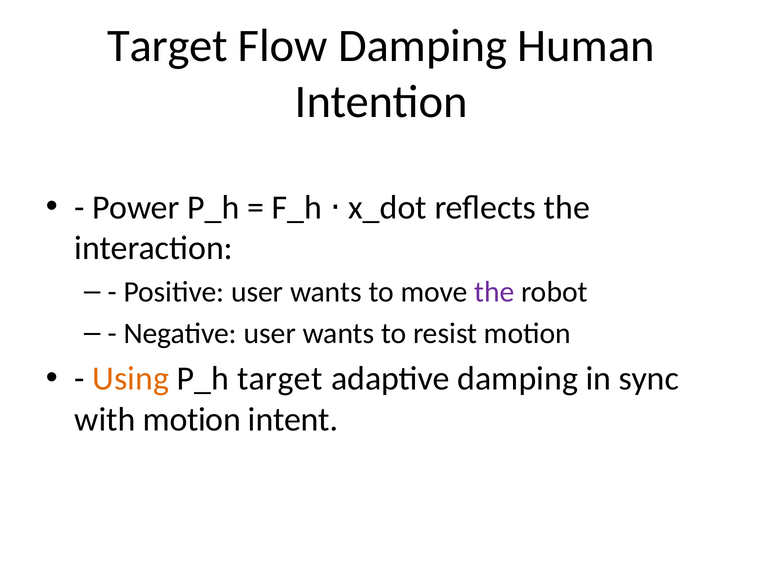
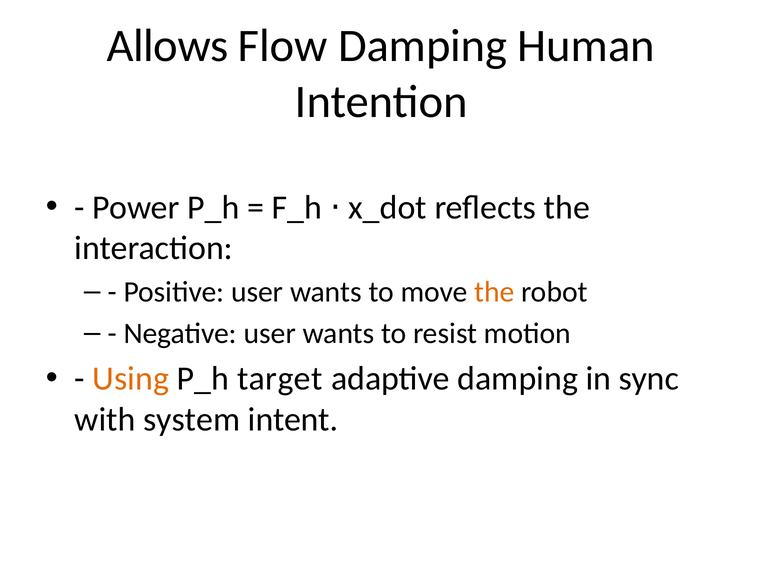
Target: Target -> Allows (168, 46)
the colour: purple -> orange (494, 292)
with motion: motion -> system (192, 420)
